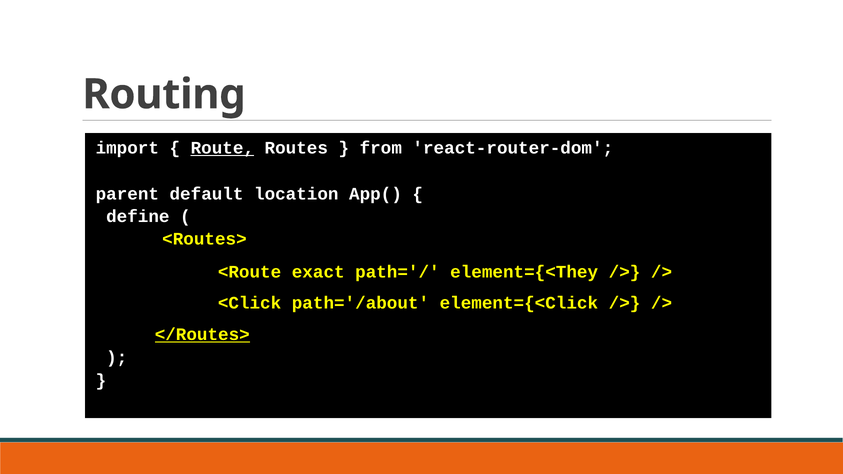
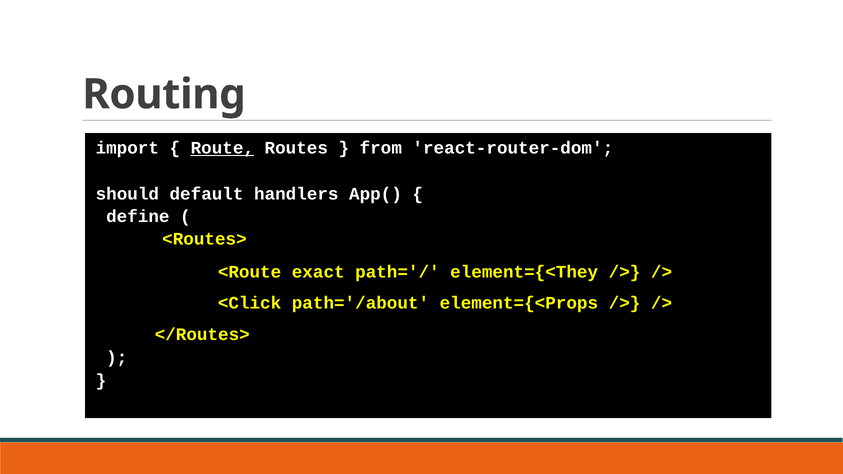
parent: parent -> should (127, 194)
location: location -> handlers (296, 194)
element={<Click: element={<Click -> element={<Props (519, 303)
</Routes> underline: present -> none (202, 334)
